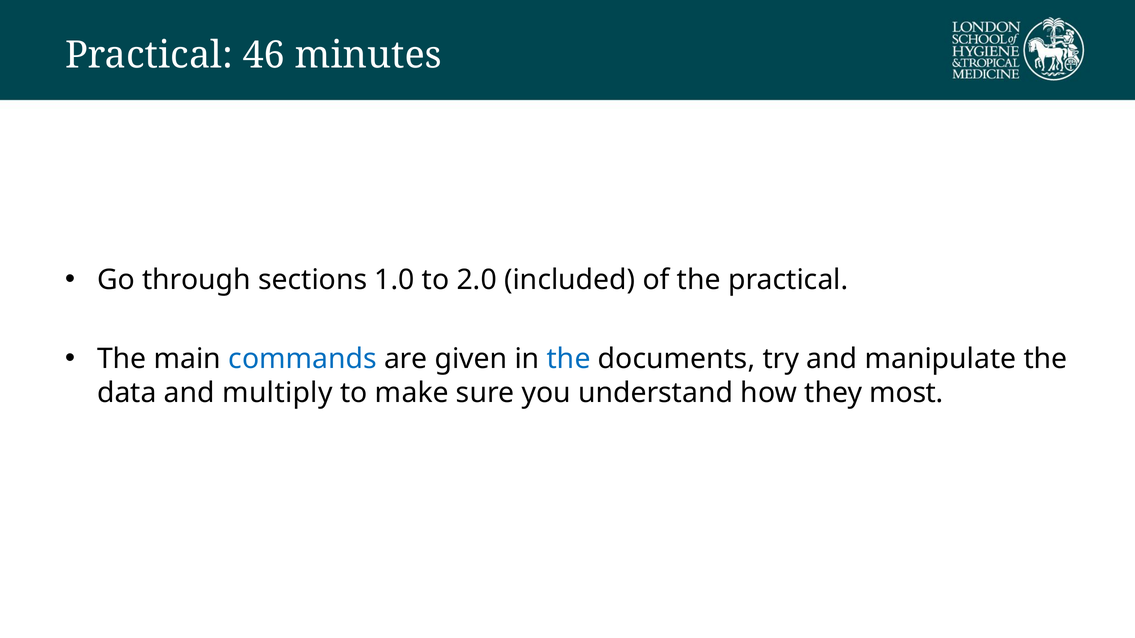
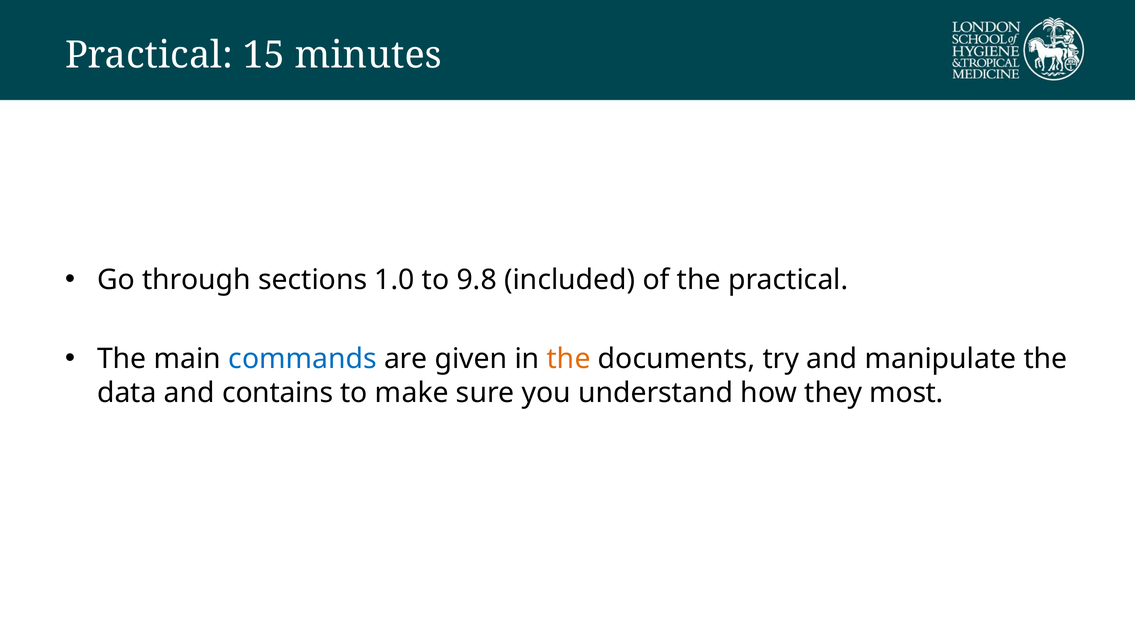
46: 46 -> 15 (264, 56)
2.0: 2.0 -> 9.8 (477, 280)
the colour: blue -> orange (569, 359)
multiply: multiply -> contains (278, 393)
